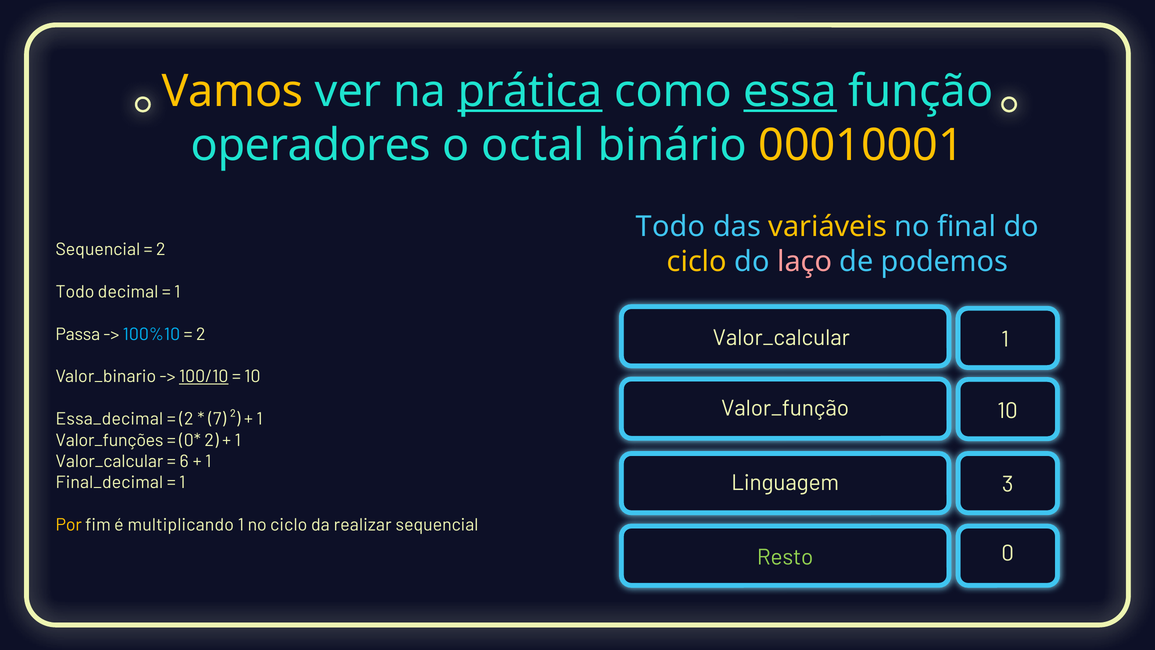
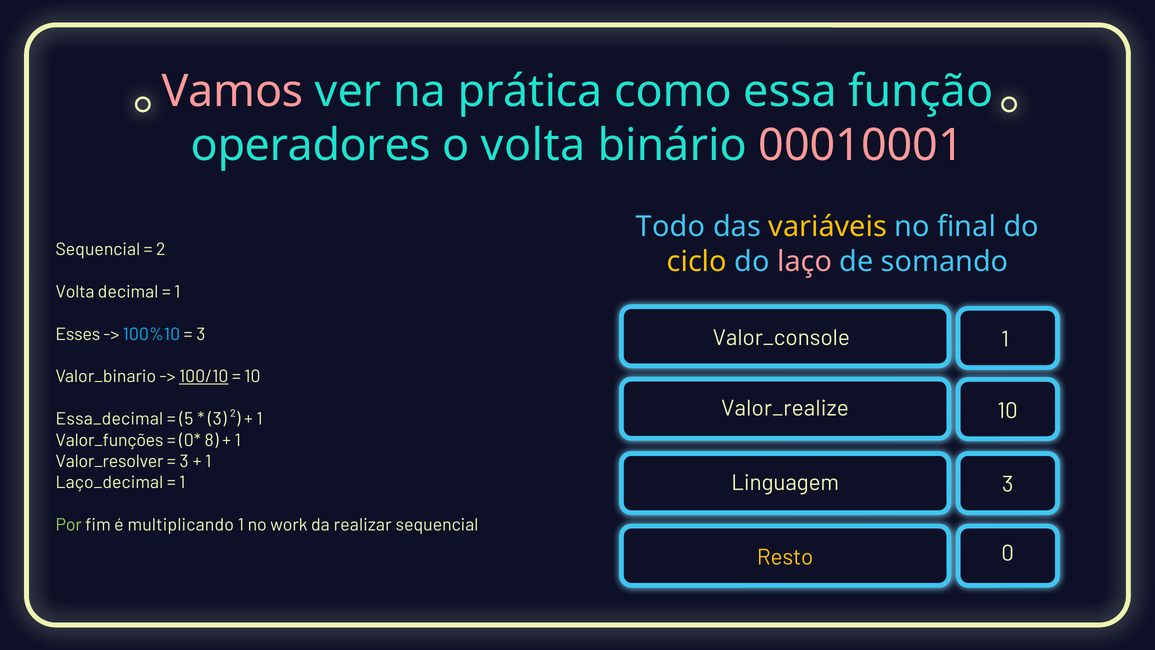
Vamos colour: yellow -> pink (233, 91)
prática underline: present -> none (530, 91)
essa underline: present -> none (790, 91)
o octal: octal -> volta (533, 145)
00010001 colour: yellow -> pink (861, 145)
podemos: podemos -> somando (945, 261)
Todo: Todo -> Volta (75, 292)
Passa: Passa -> Esses (78, 334)
2: 2 -> 3 (201, 334)
Valor_calcular: Valor_calcular -> Valor_console (781, 338)
Valor_função: Valor_função -> Valor_realize (785, 408)
2: 2 -> 5 (186, 419)
7: 7 -> 3 (217, 419)
2: 2 -> 8 (212, 440)
Valor_calcular: Valor_calcular -> Valor_resolver (110, 461)
6: 6 -> 3 (184, 461)
Final_decimal: Final_decimal -> Laço_decimal (109, 482)
Por colour: yellow -> light green (69, 525)
no ciclo: ciclo -> work (289, 525)
Resto colour: light green -> yellow (785, 557)
